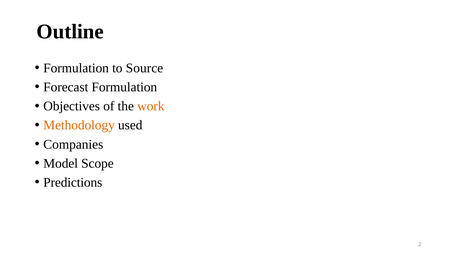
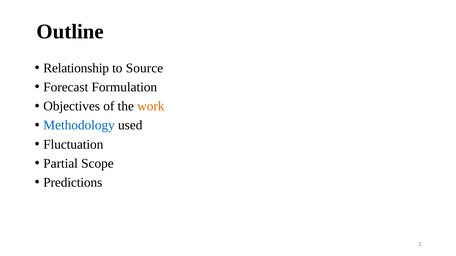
Formulation: Formulation -> Relationship (76, 68)
Methodology colour: orange -> blue (79, 125)
Companies: Companies -> Fluctuation (73, 145)
Model: Model -> Partial (61, 164)
